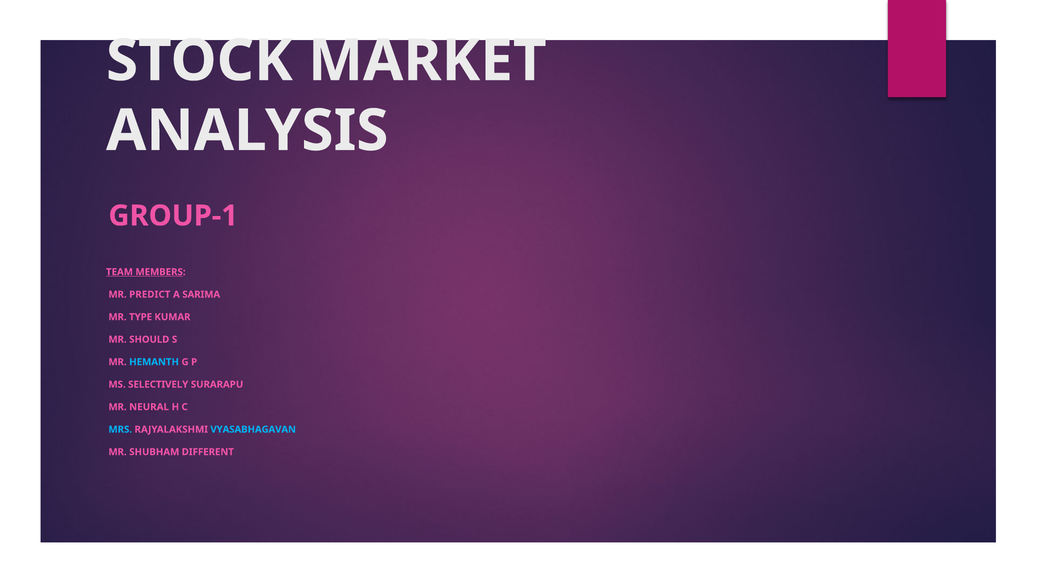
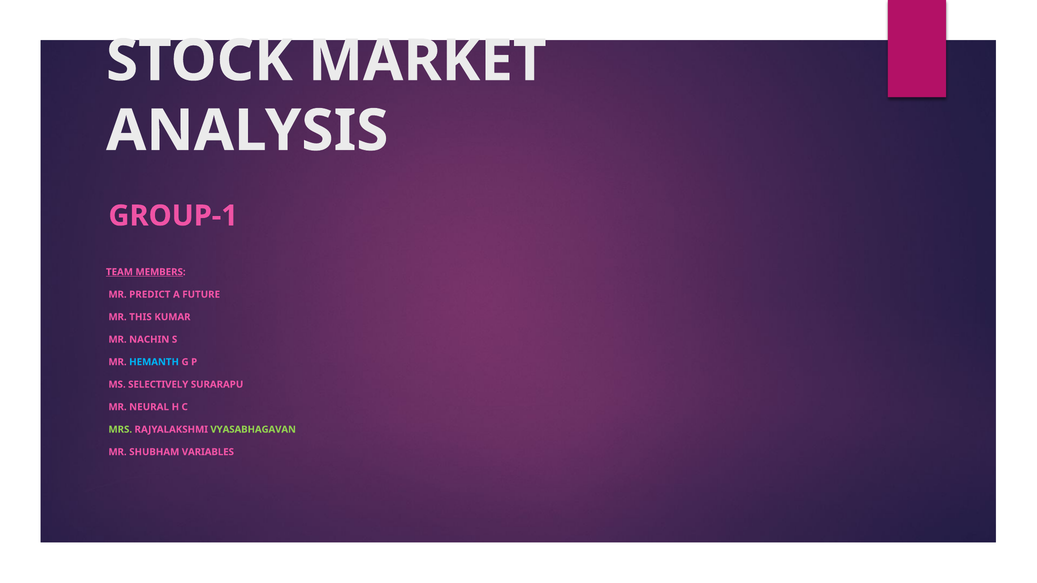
SARIMA: SARIMA -> FUTURE (201, 295)
TYPE: TYPE -> THIS (141, 317)
SHOULD: SHOULD -> NACHIN (149, 340)
MRS colour: light blue -> light green (120, 430)
VYASABHAGAVAN colour: light blue -> light green (253, 430)
DIFFERENT: DIFFERENT -> VARIABLES (208, 452)
